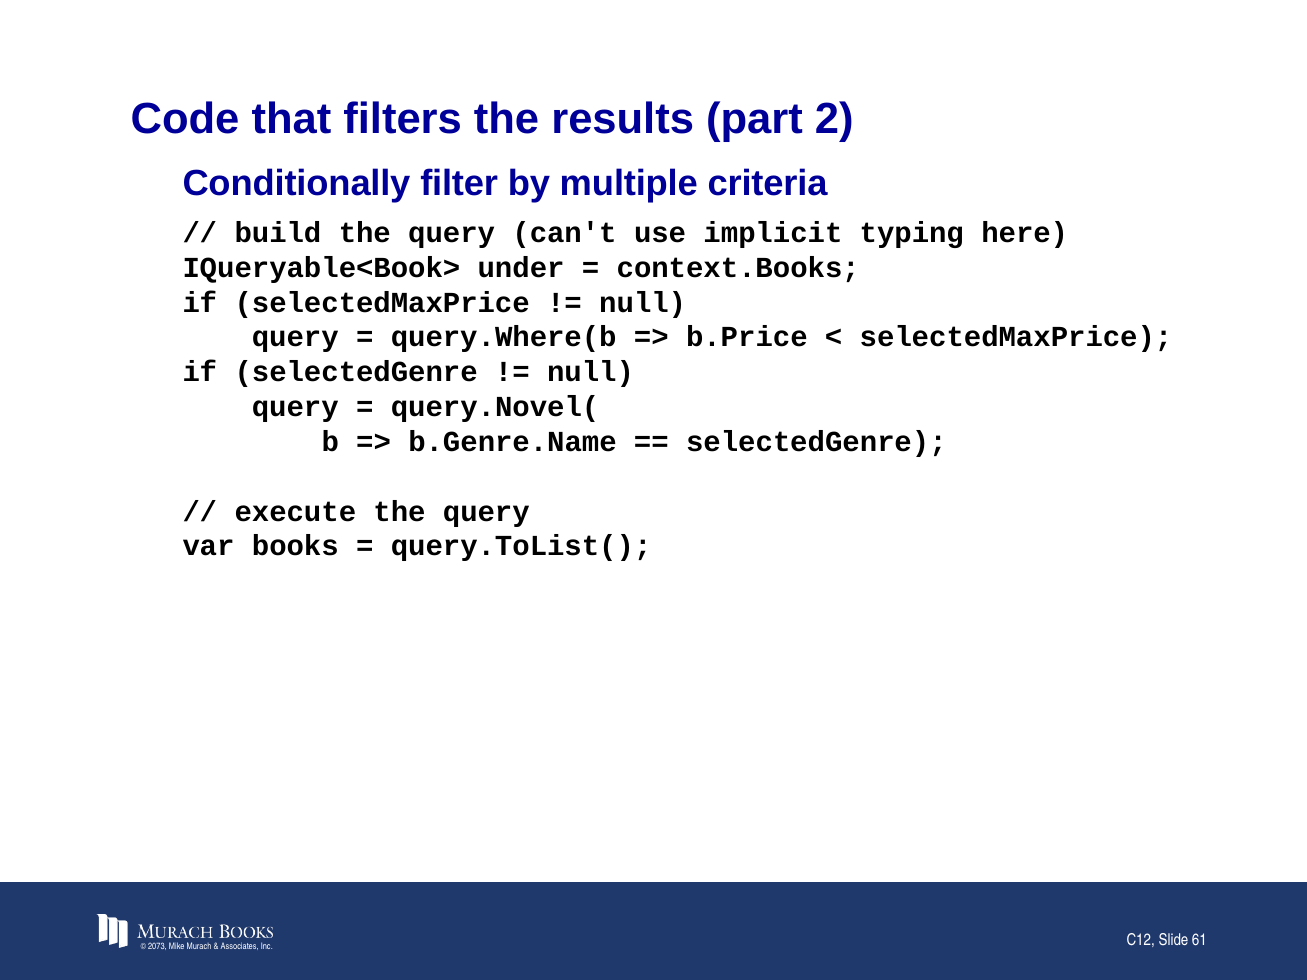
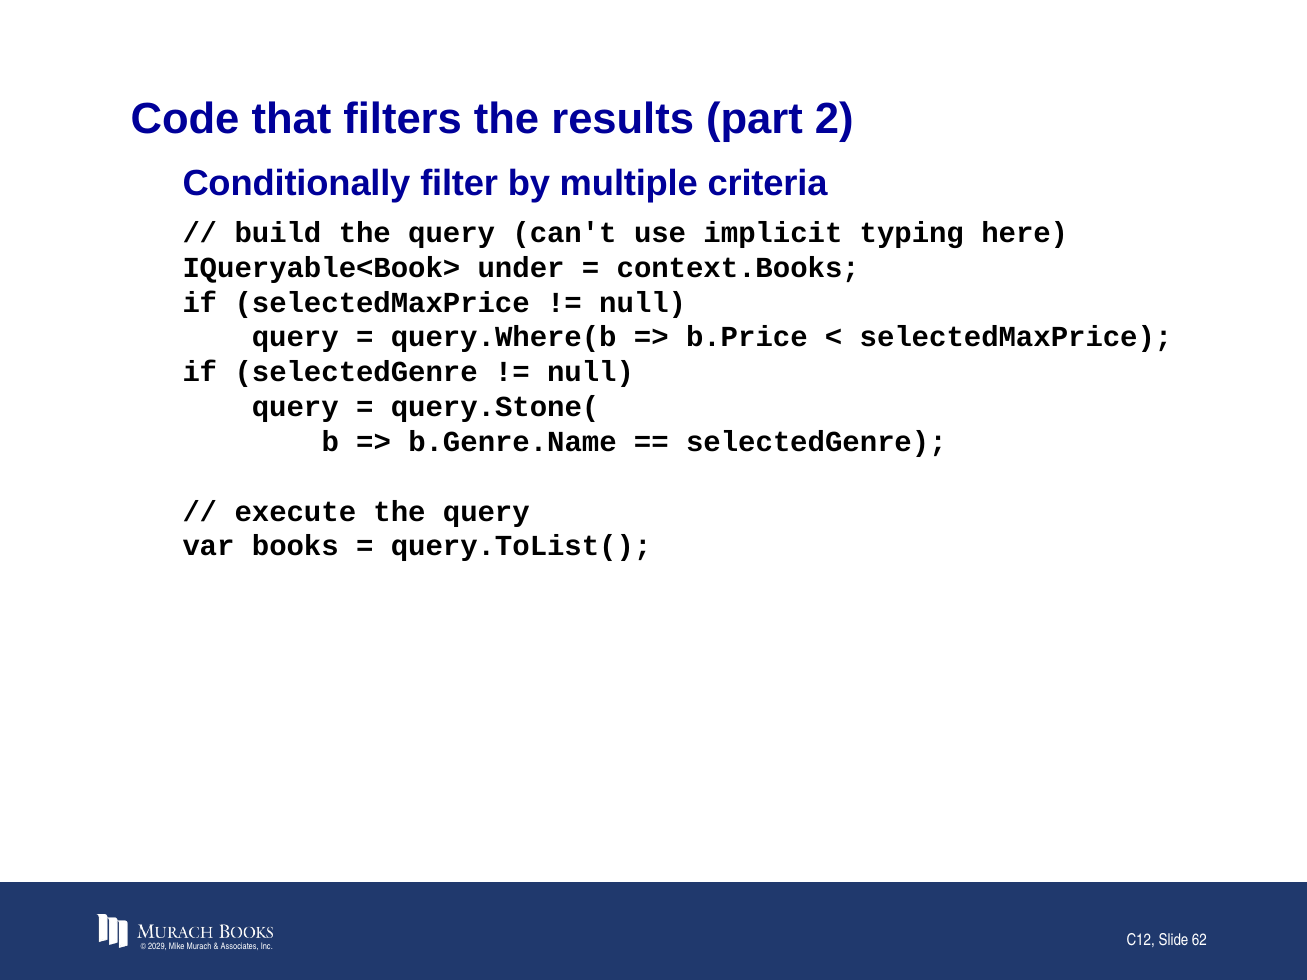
query.Novel(: query.Novel( -> query.Stone( (495, 407)
2073: 2073 -> 2029 (157, 947)
61: 61 -> 62 (1199, 940)
